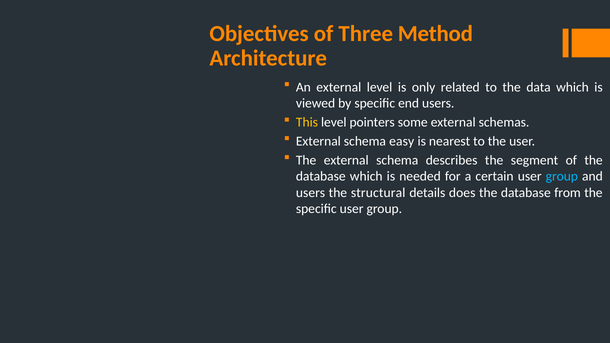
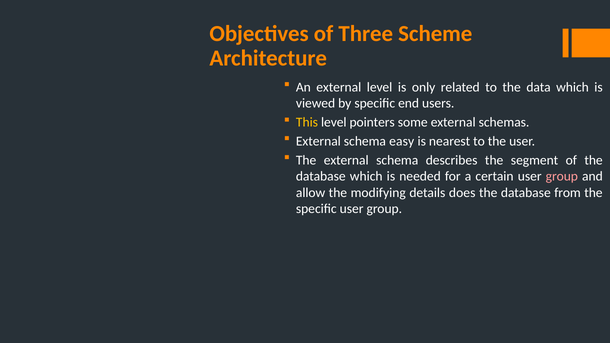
Method: Method -> Scheme (435, 34)
group colour: light blue -> pink (562, 177)
users: users -> allow (311, 193)
structural: structural -> modifying (378, 193)
